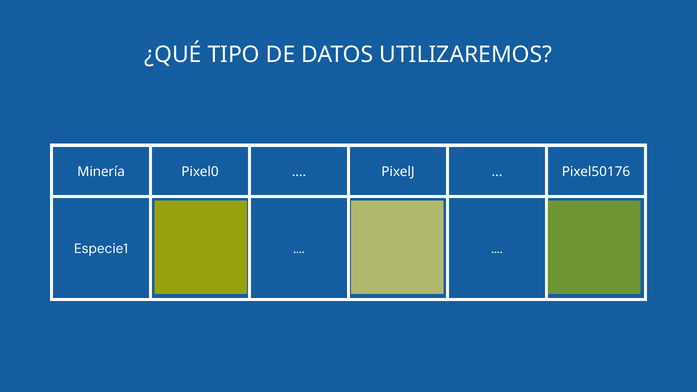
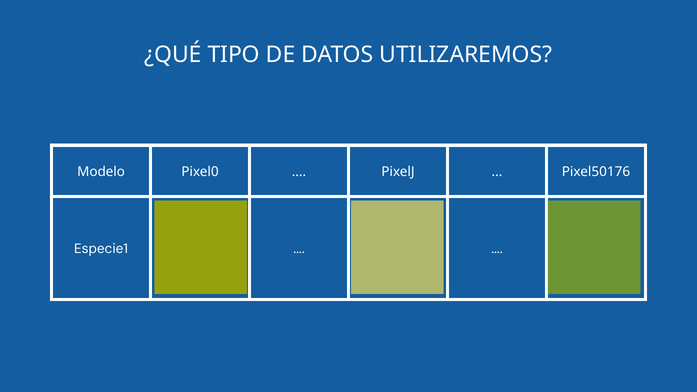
Minería: Minería -> Modelo (101, 172)
